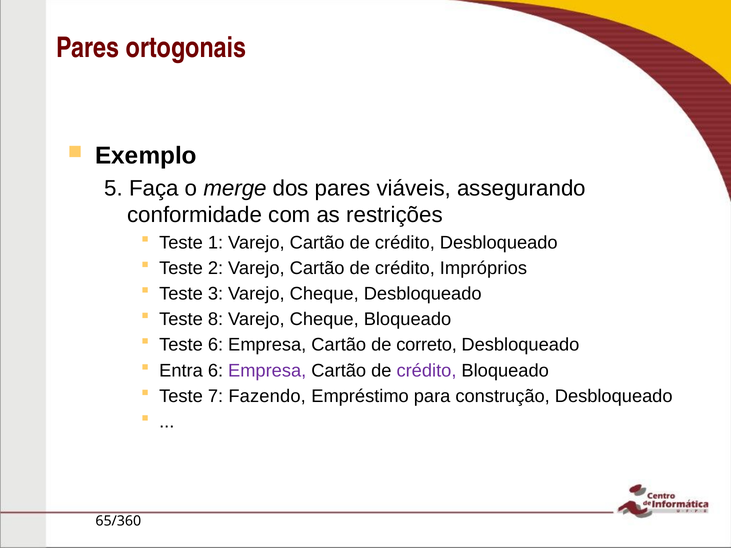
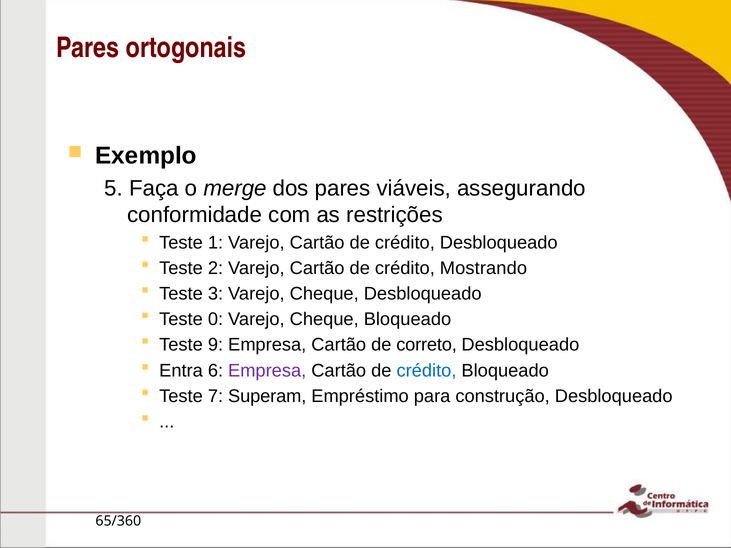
Impróprios: Impróprios -> Mostrando (483, 268)
8: 8 -> 0 (215, 320)
Teste 6: 6 -> 9 (215, 345)
crédito colour: purple -> blue (426, 371)
Fazendo: Fazendo -> Superam (267, 396)
